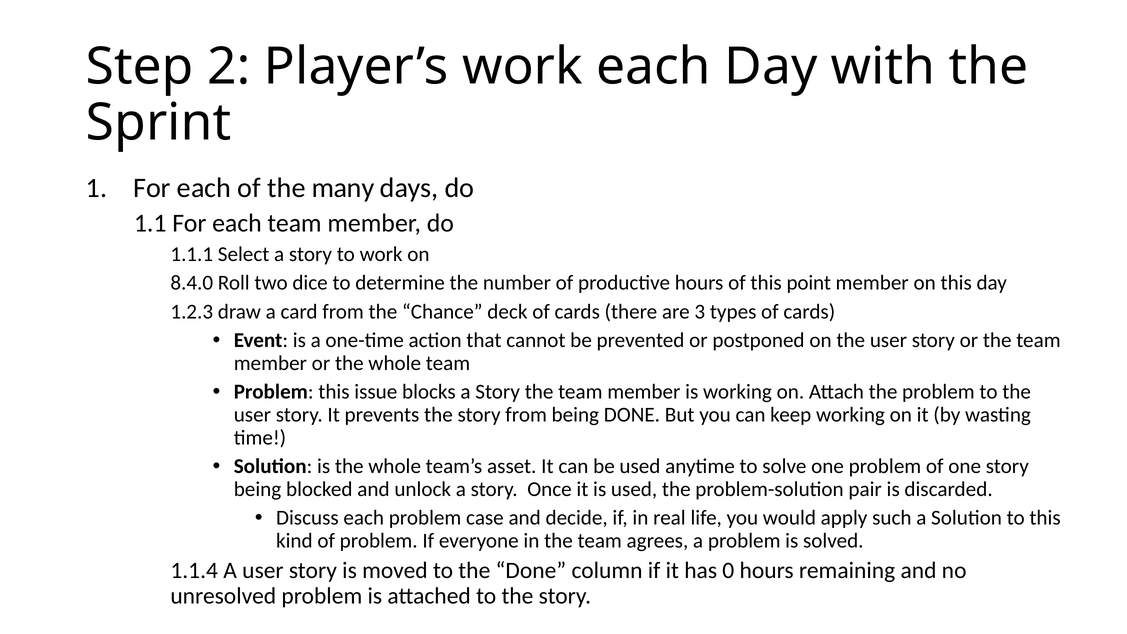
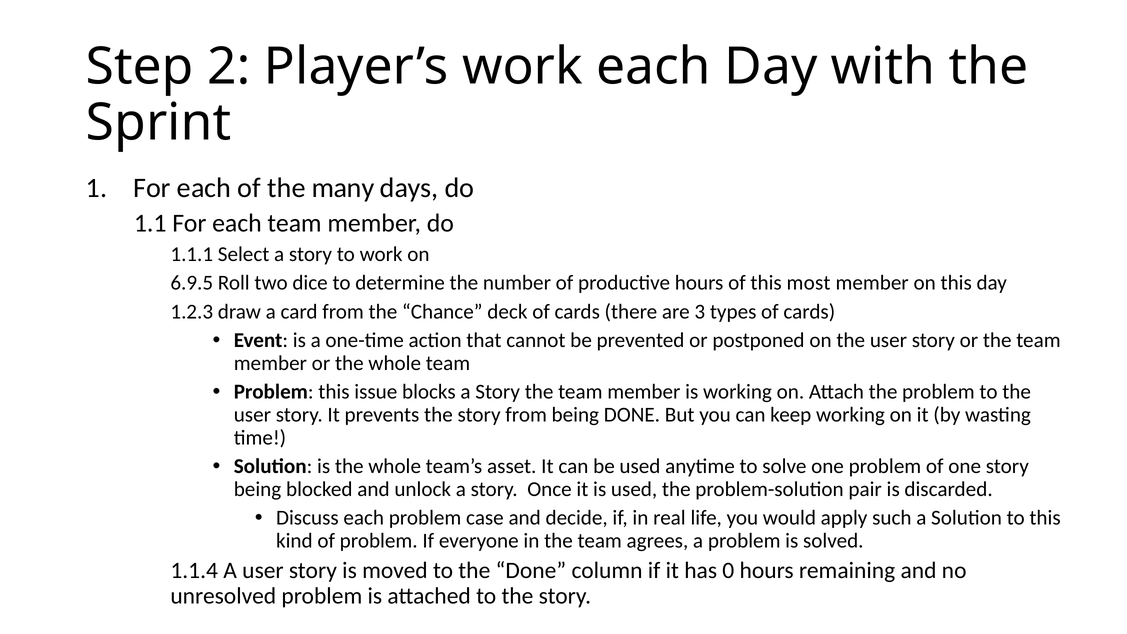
8.4.0: 8.4.0 -> 6.9.5 (192, 283)
point: point -> most (809, 283)
